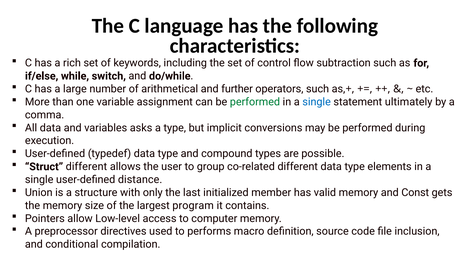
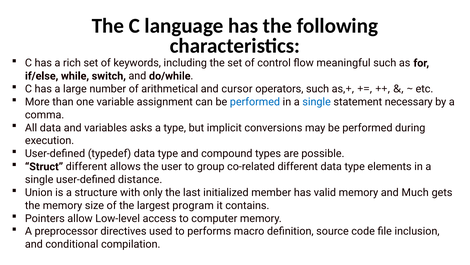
subtraction: subtraction -> meaningful (344, 63)
further: further -> cursor (237, 89)
performed colour: green -> blue (255, 102)
ultimately: ultimately -> necessary (409, 102)
Const: Const -> Much (415, 192)
